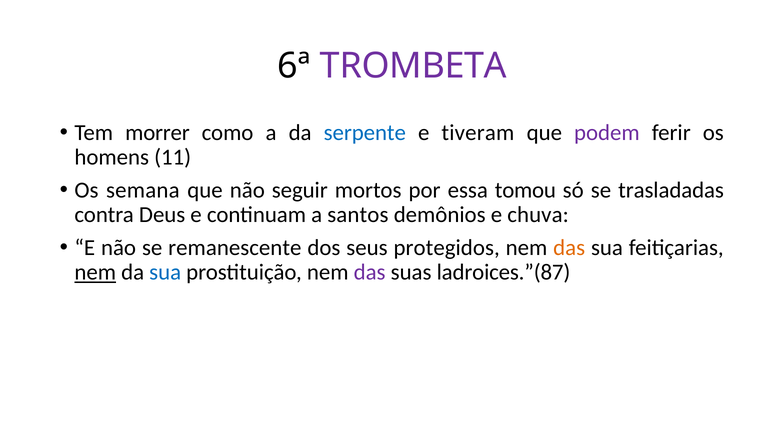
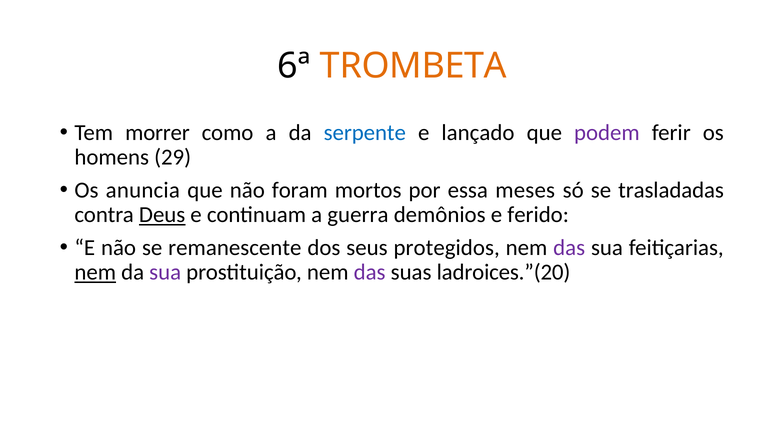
TROMBETA colour: purple -> orange (413, 66)
tiveram: tiveram -> lançado (478, 133)
11: 11 -> 29 (173, 157)
semana: semana -> anuncia (143, 190)
seguir: seguir -> foram (300, 190)
tomou: tomou -> meses (525, 190)
Deus underline: none -> present (162, 215)
santos: santos -> guerra (358, 215)
chuva: chuva -> ferido (538, 215)
das colour: orange -> purple (569, 248)
sua colour: blue -> purple (165, 272)
ladroices.”(87: ladroices.”(87 -> ladroices.”(20 (503, 272)
